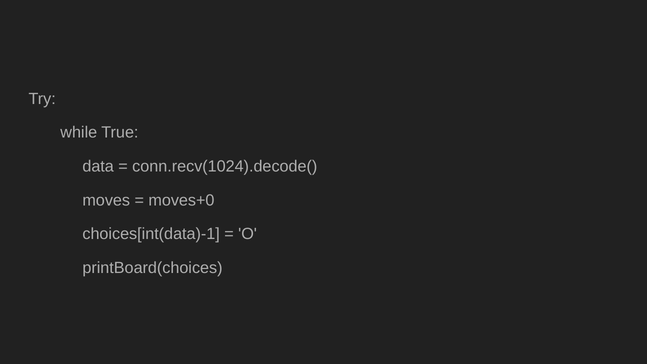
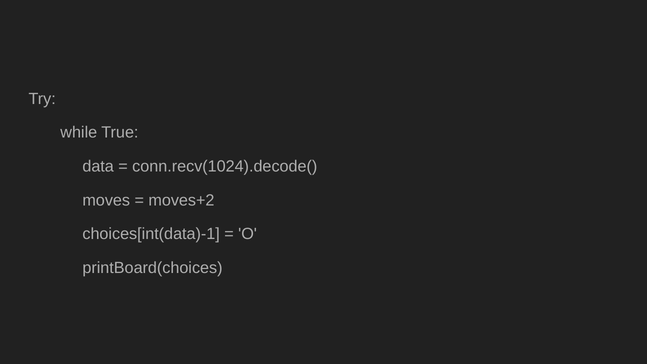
moves+0: moves+0 -> moves+2 (181, 200)
